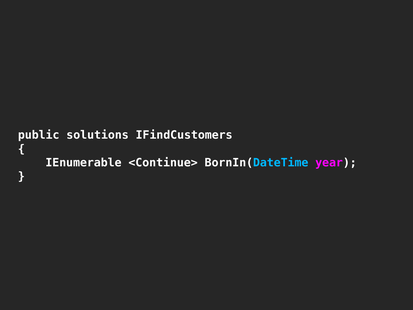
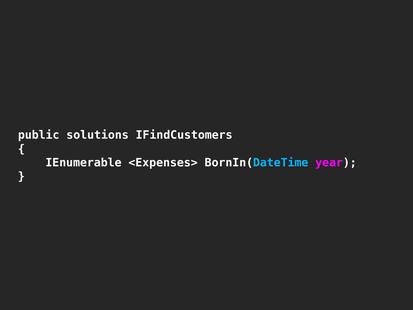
<Continue>: <Continue> -> <Expenses> (163, 163)
